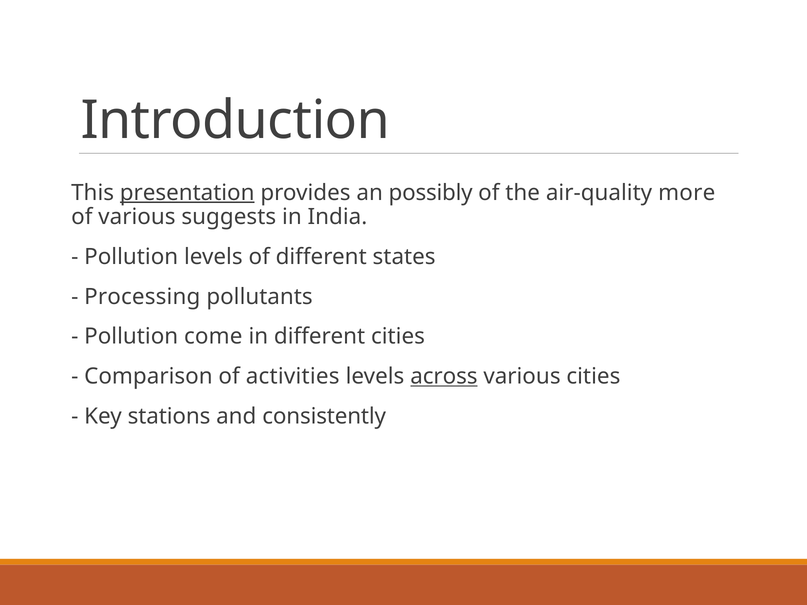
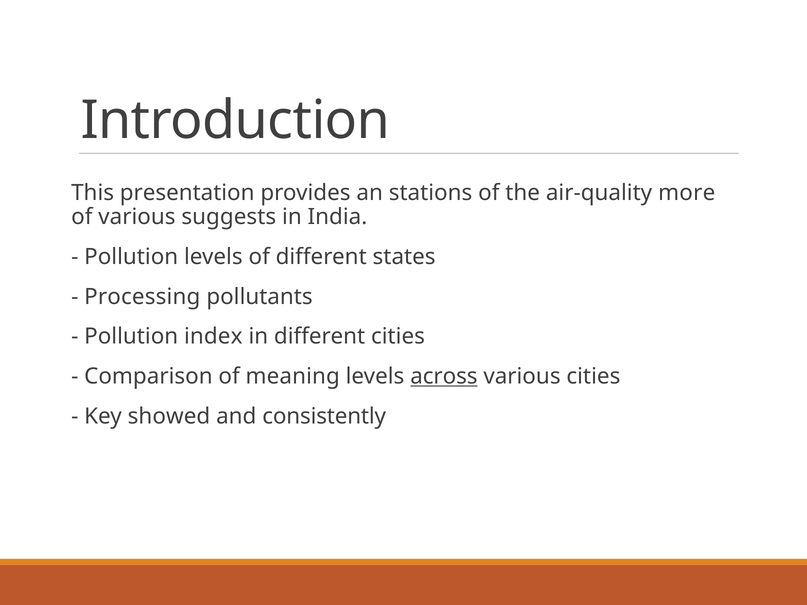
presentation underline: present -> none (187, 193)
possibly: possibly -> stations (431, 193)
come: come -> index (213, 337)
activities: activities -> meaning (293, 377)
stations: stations -> showed (169, 416)
